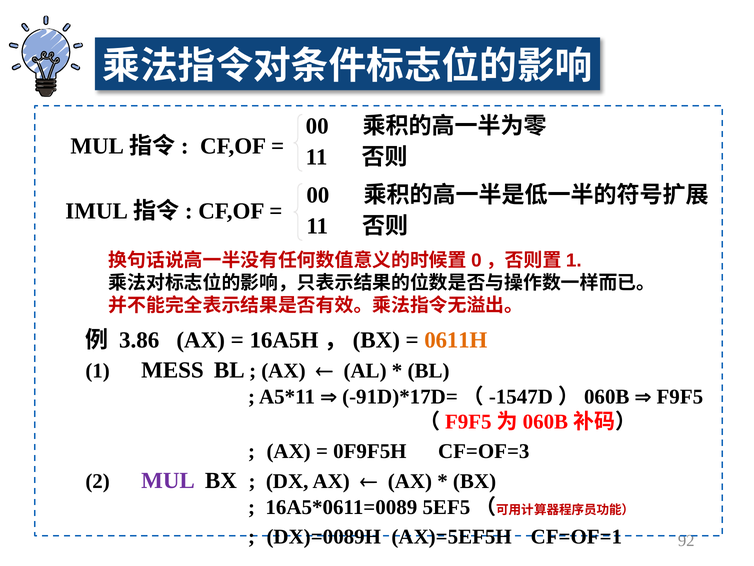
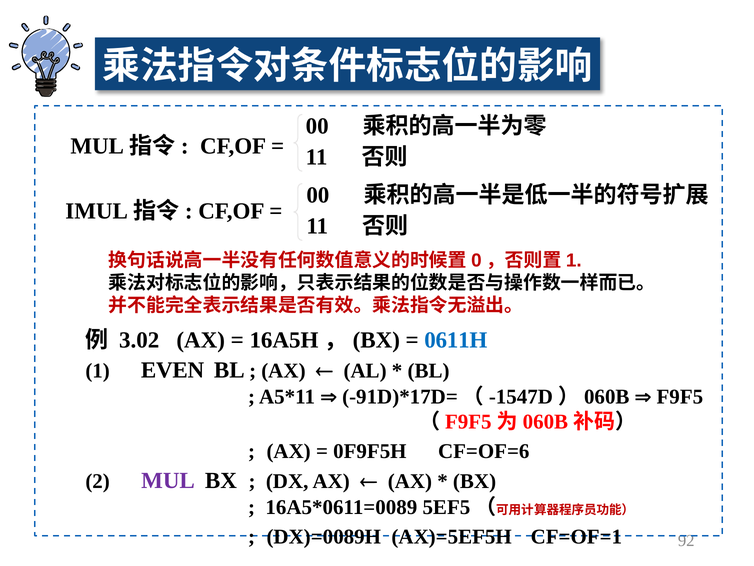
3.86: 3.86 -> 3.02 (139, 340)
0611H colour: orange -> blue (456, 340)
MESS: MESS -> EVEN (173, 370)
CF=OF=3: CF=OF=3 -> CF=OF=6 (484, 451)
